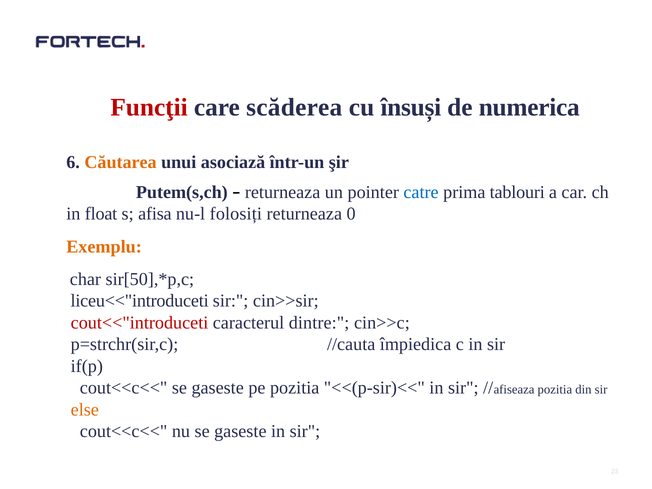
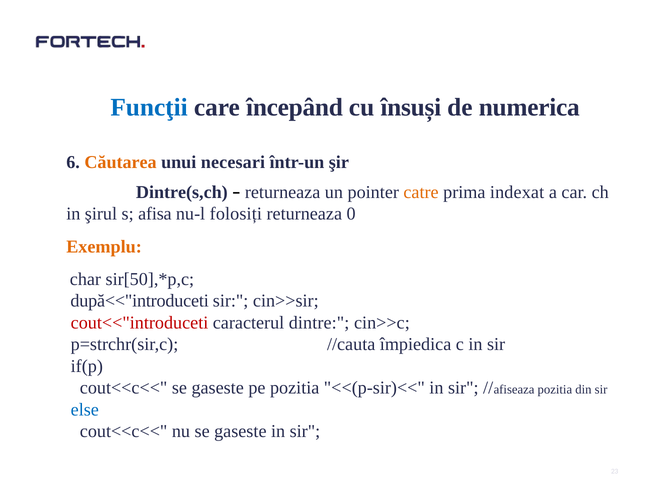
Funcţii colour: red -> blue (149, 107)
scăderea: scăderea -> începând (295, 107)
asociază: asociază -> necesari (233, 162)
Putem(s,ch: Putem(s,ch -> Dintre(s,ch (182, 192)
catre colour: blue -> orange (421, 192)
tablouri: tablouri -> indexat (517, 192)
float: float -> şirul (101, 214)
liceu<<"introduceti: liceu<<"introduceti -> după<<"introduceti (140, 301)
else colour: orange -> blue (85, 410)
